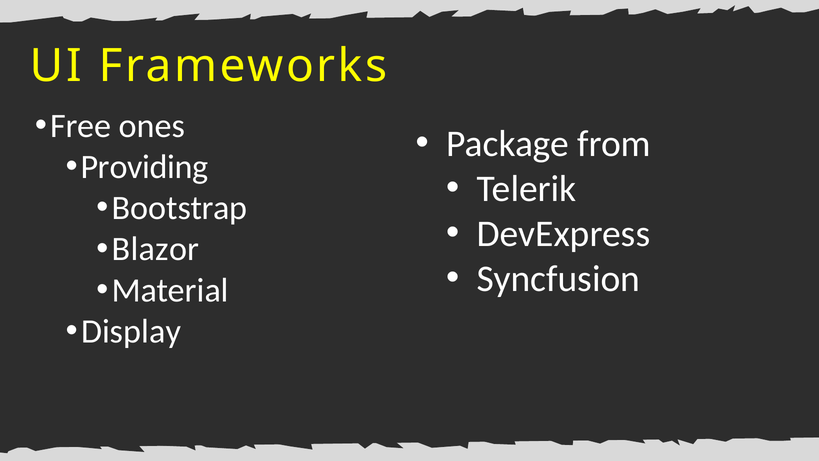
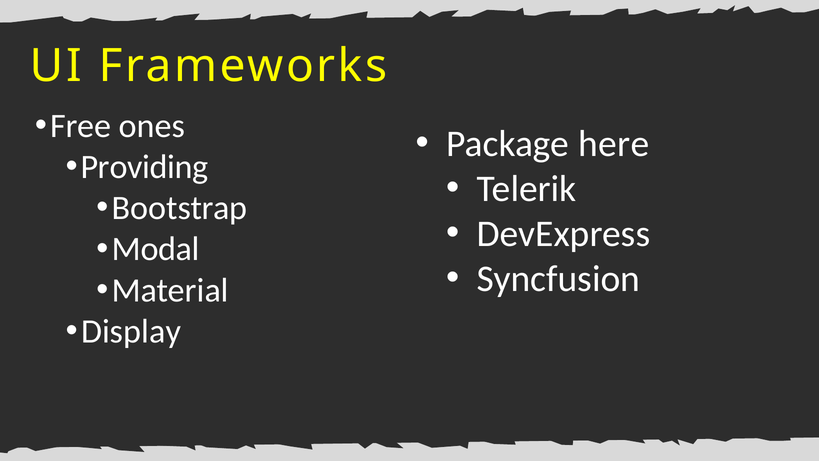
from: from -> here (614, 144)
Blazor: Blazor -> Modal (156, 249)
